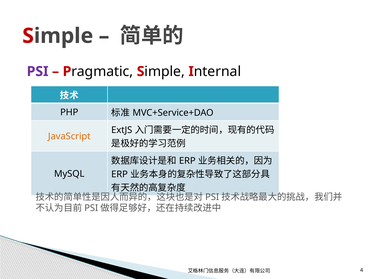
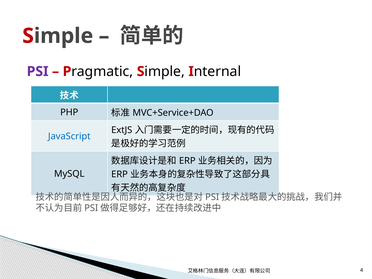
JavaScript colour: orange -> blue (69, 136)
